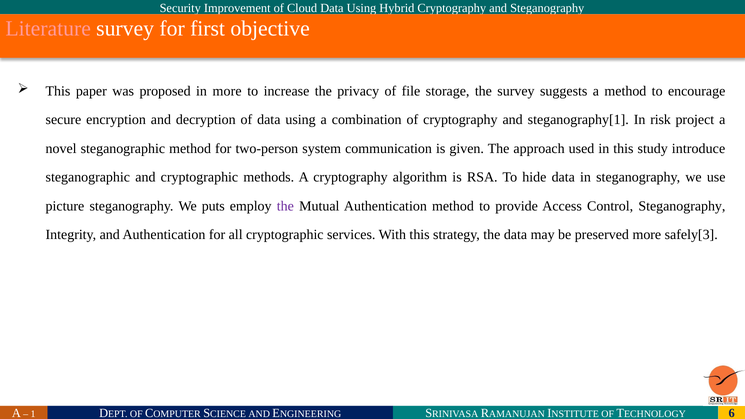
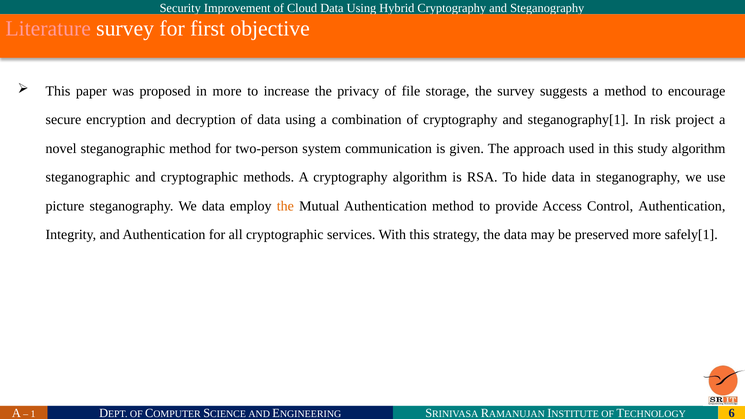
study introduce: introduce -> algorithm (699, 149)
We puts: puts -> data (213, 206)
the colour: purple -> orange (285, 206)
Control Steganography: Steganography -> Authentication (682, 206)
safely[3: safely[3 -> safely[1 (691, 235)
